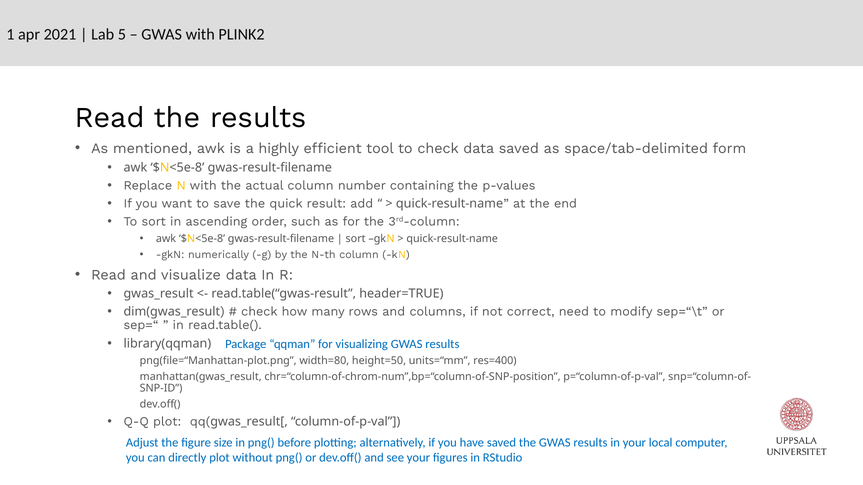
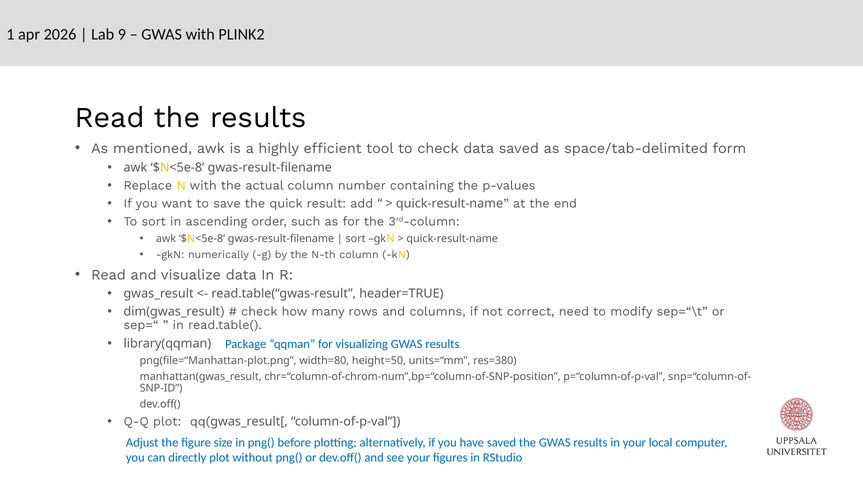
2021: 2021 -> 2026 (60, 34)
5: 5 -> 9 (122, 34)
res=400: res=400 -> res=380 (495, 361)
